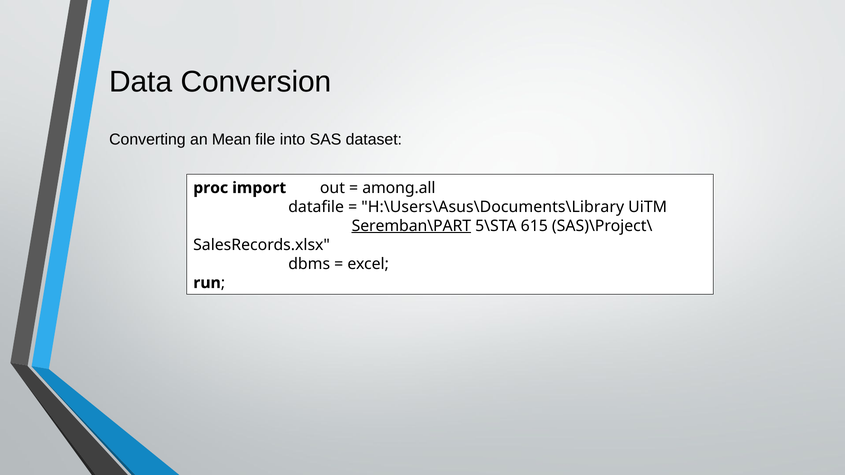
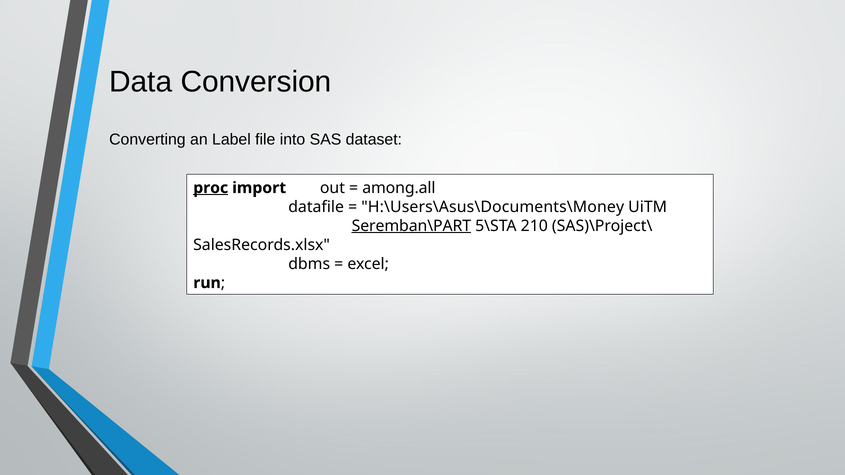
Mean: Mean -> Label (231, 140)
proc underline: none -> present (211, 188)
H:\Users\Asus\Documents\Library: H:\Users\Asus\Documents\Library -> H:\Users\Asus\Documents\Money (493, 207)
615: 615 -> 210 (534, 226)
